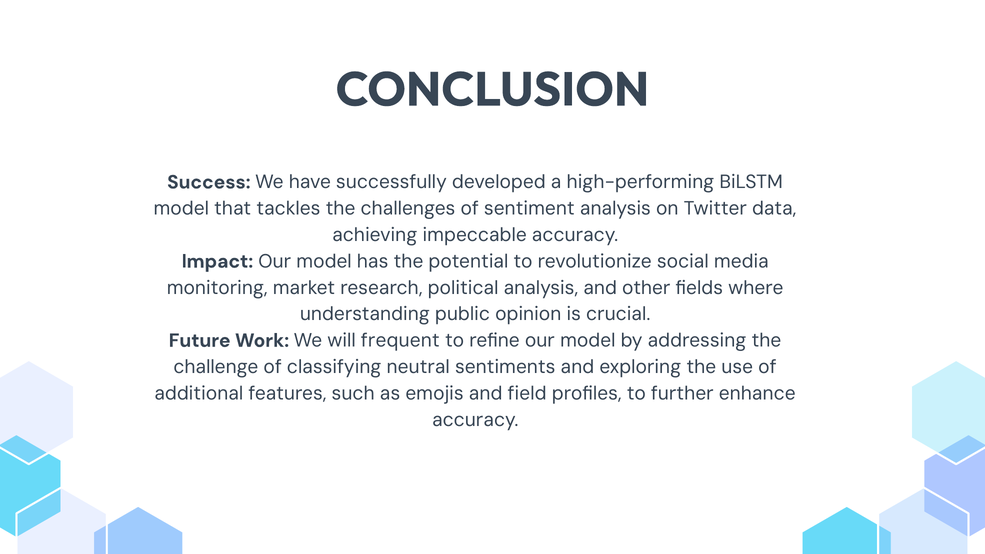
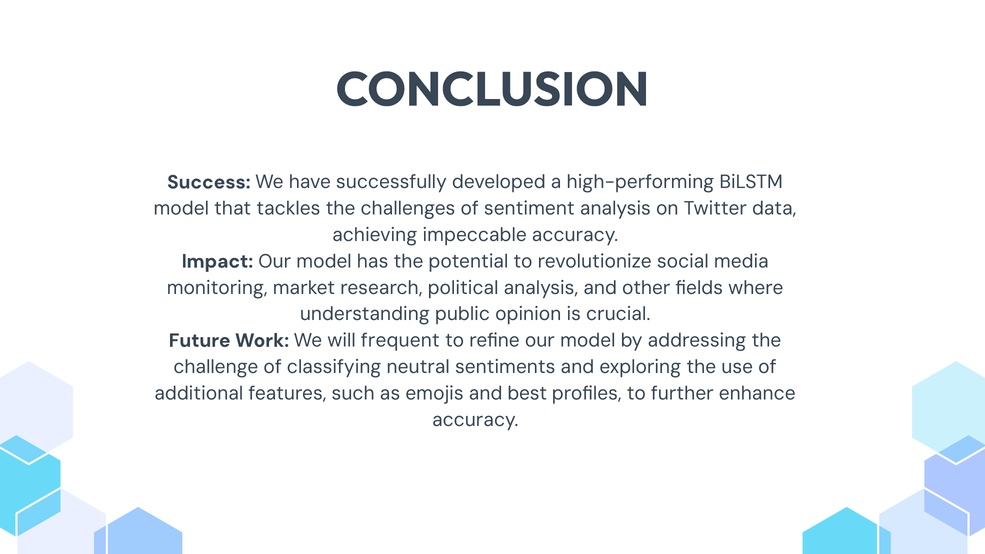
field: field -> best (527, 393)
